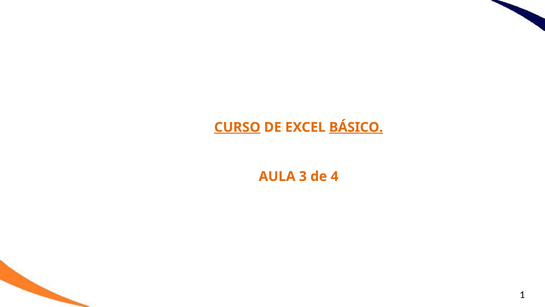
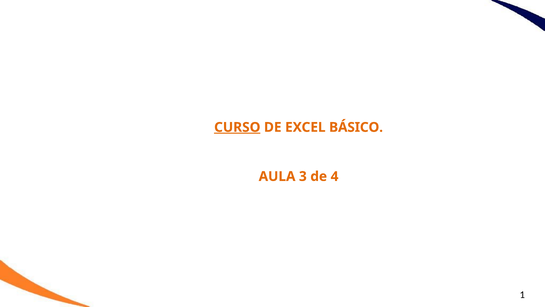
BÁSICO underline: present -> none (356, 127)
